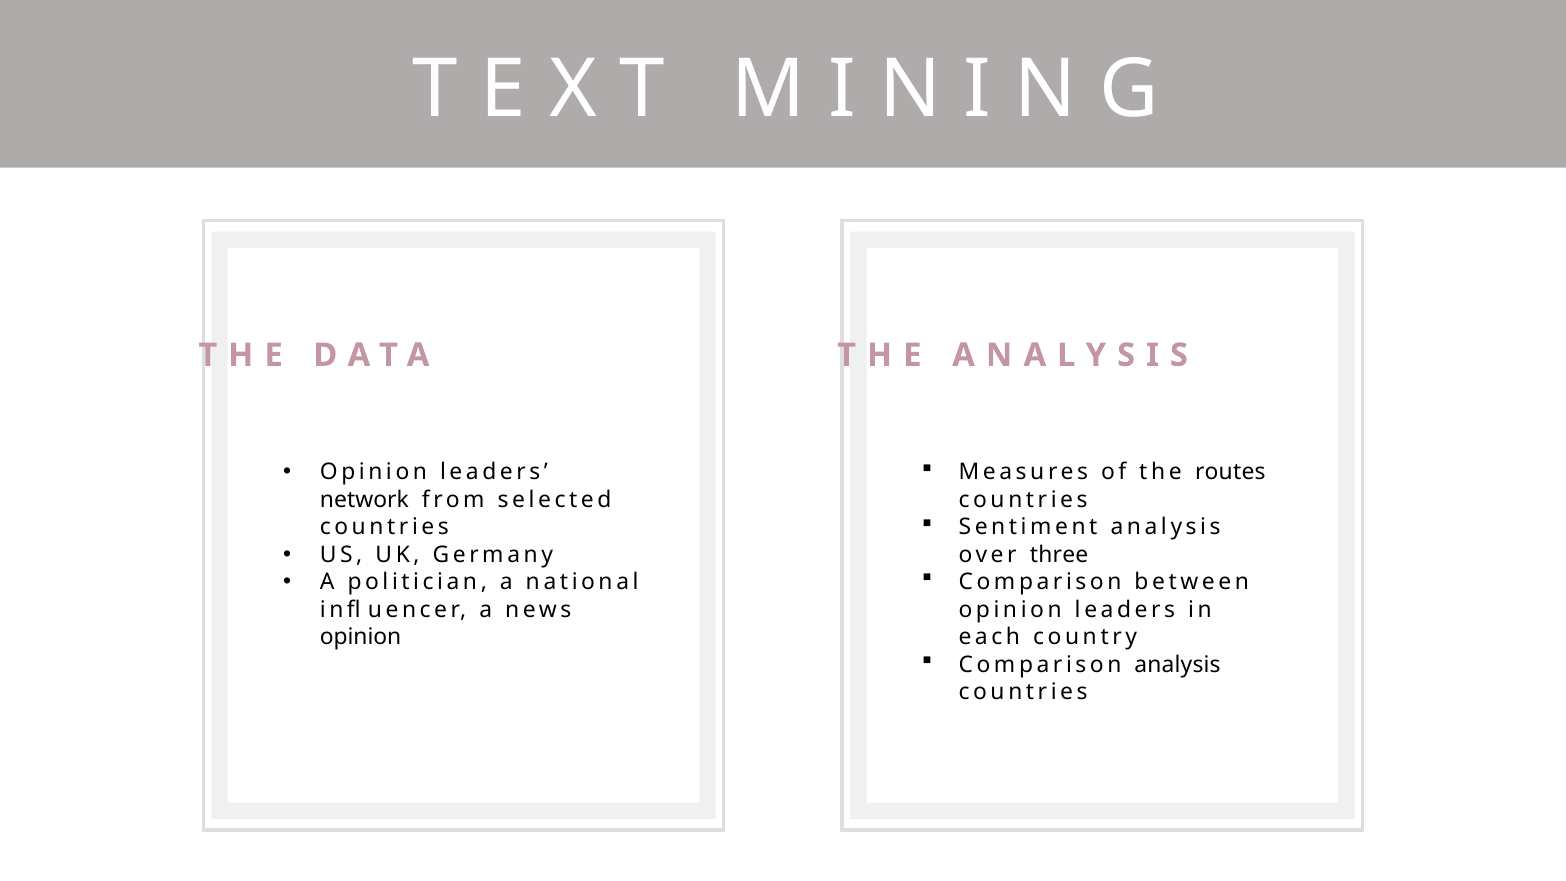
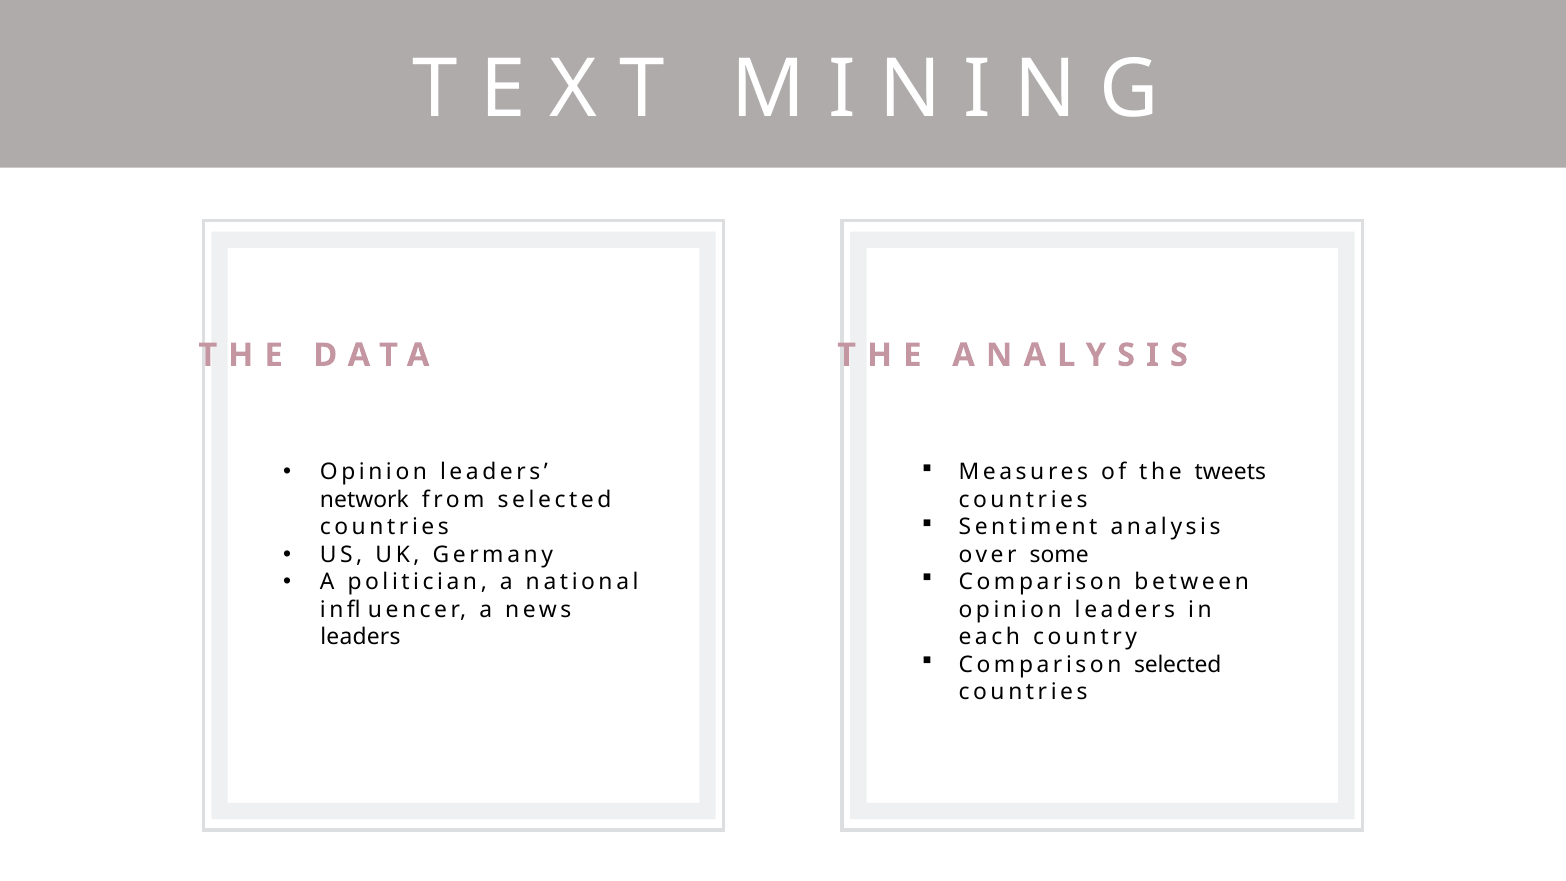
routes: routes -> tweets (1230, 472)
three: three -> some (1059, 555)
opinion: opinion -> leaders (360, 637)
Comparison analysis: analysis -> selected (1178, 664)
